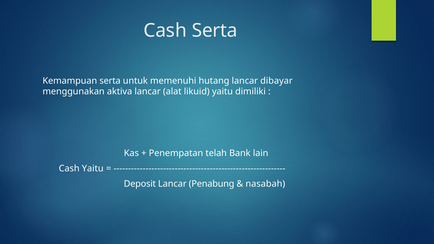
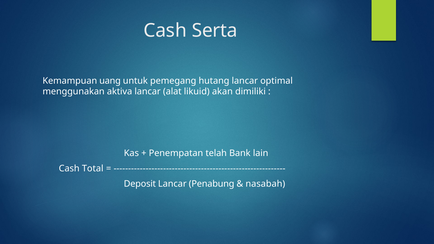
Kemampuan serta: serta -> uang (110, 81)
memenuhi: memenuhi -> pemegang (173, 81)
dibayar: dibayar -> optimal (277, 81)
likuid yaitu: yaitu -> akan (222, 92)
Cash Yaitu: Yaitu -> Total (93, 169)
